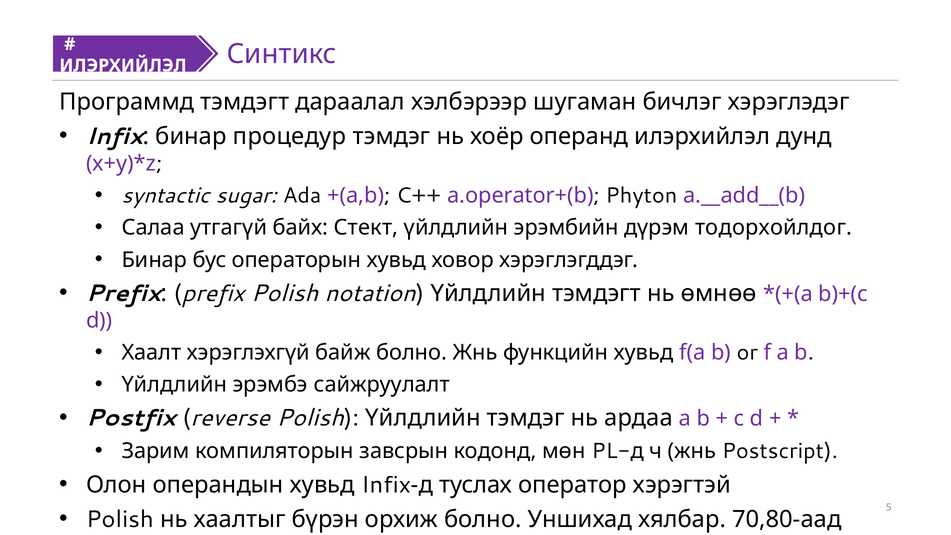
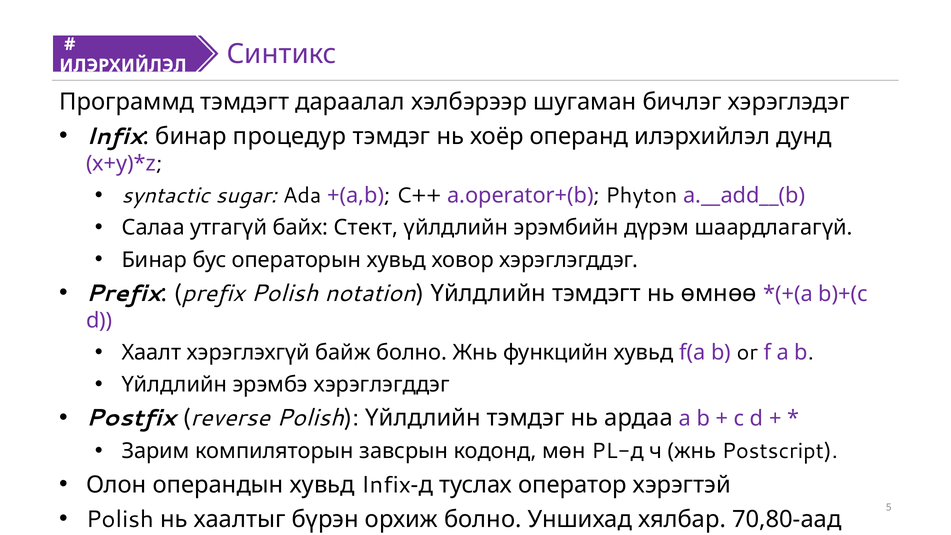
тодорхойлдог: тодорхойлдог -> шаардлагагүй (774, 228)
эрэмбэ сайжруулалт: сайжруулалт -> хэрэглэгддэг (382, 385)
